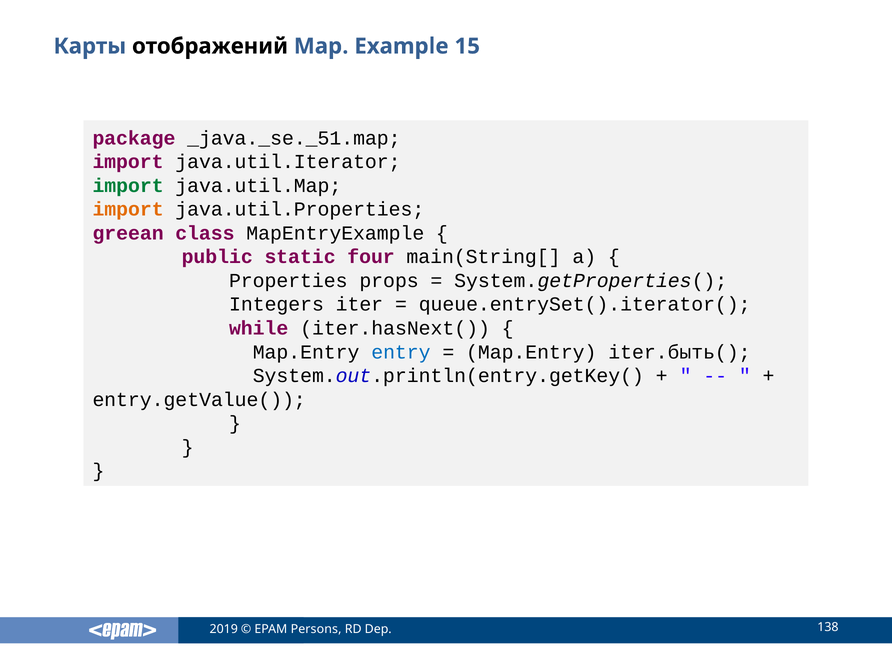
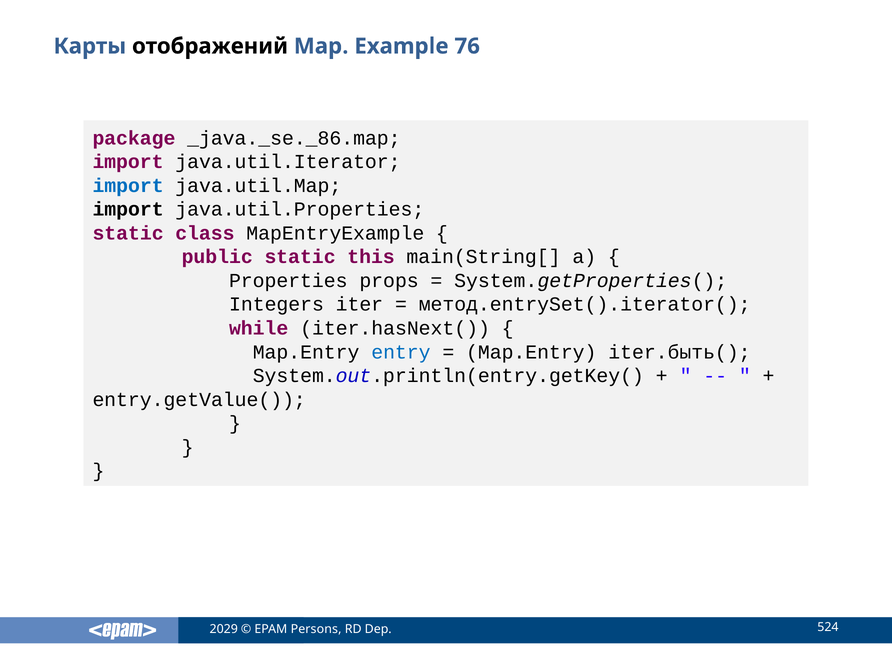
15: 15 -> 76 (467, 46)
_java._se._51.map: _java._se._51.map -> _java._se._86.map (294, 138)
import colour: green -> blue (128, 186)
import colour: orange -> black (128, 209)
greean: greean -> static (128, 233)
four: four -> this (371, 257)
queue.entrySet().iterator(: queue.entrySet().iterator( -> метод.entrySet().iterator( (585, 304)
2019: 2019 -> 2029 (224, 629)
138: 138 -> 524 (828, 627)
